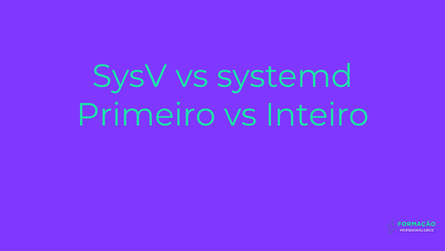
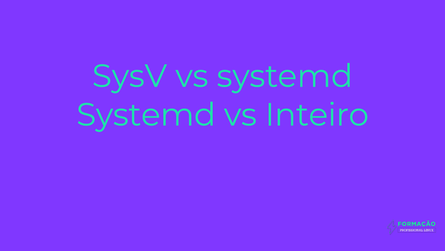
Primeiro: Primeiro -> Systemd (146, 115)
